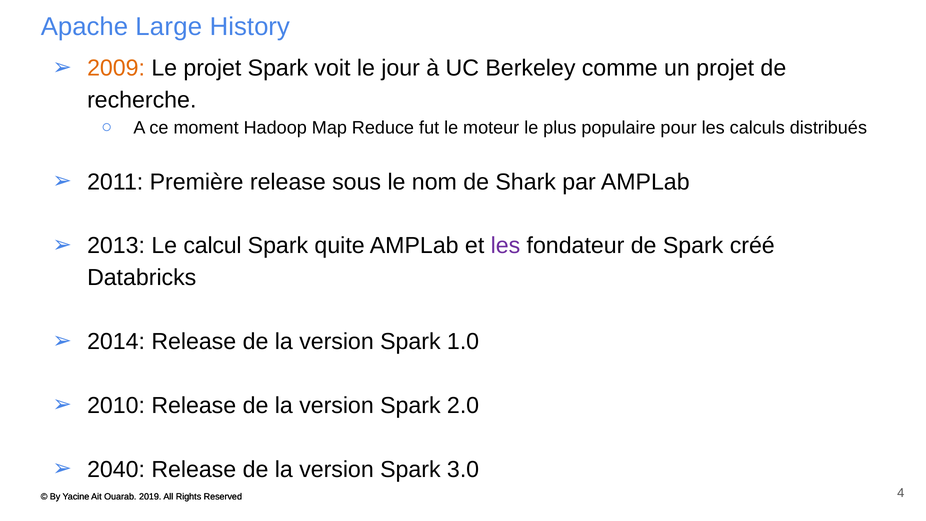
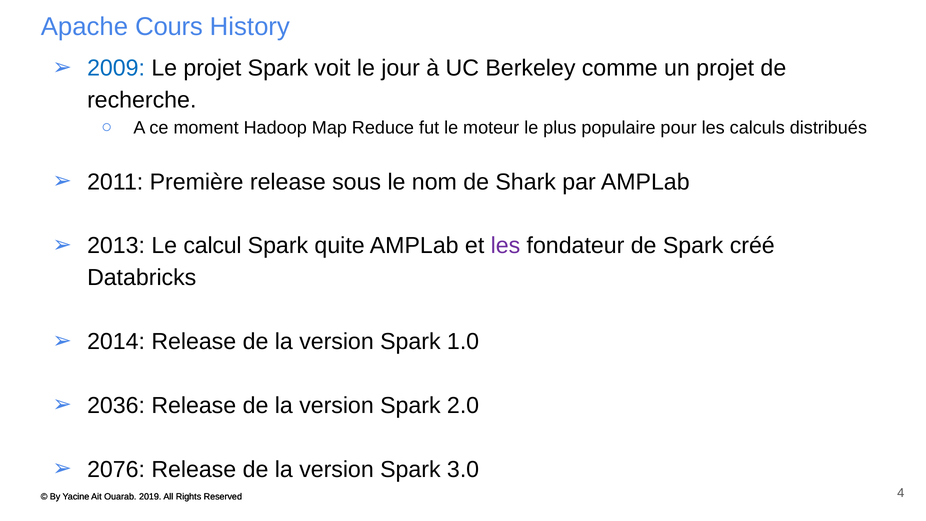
Large: Large -> Cours (169, 27)
2009 colour: orange -> blue (116, 68)
2010: 2010 -> 2036 (116, 405)
2040: 2040 -> 2076 (116, 469)
